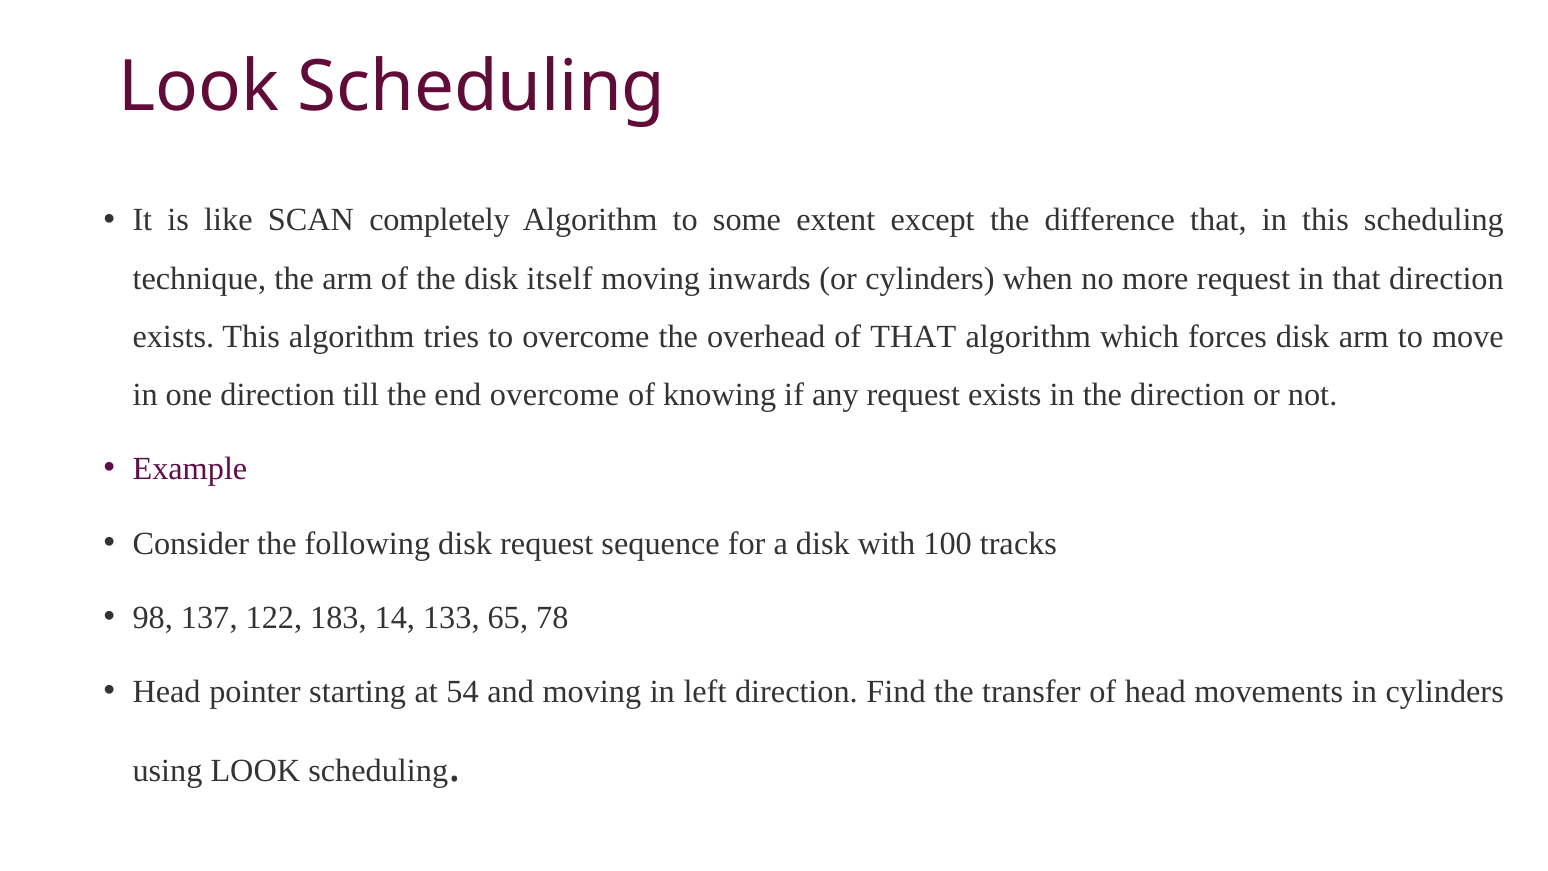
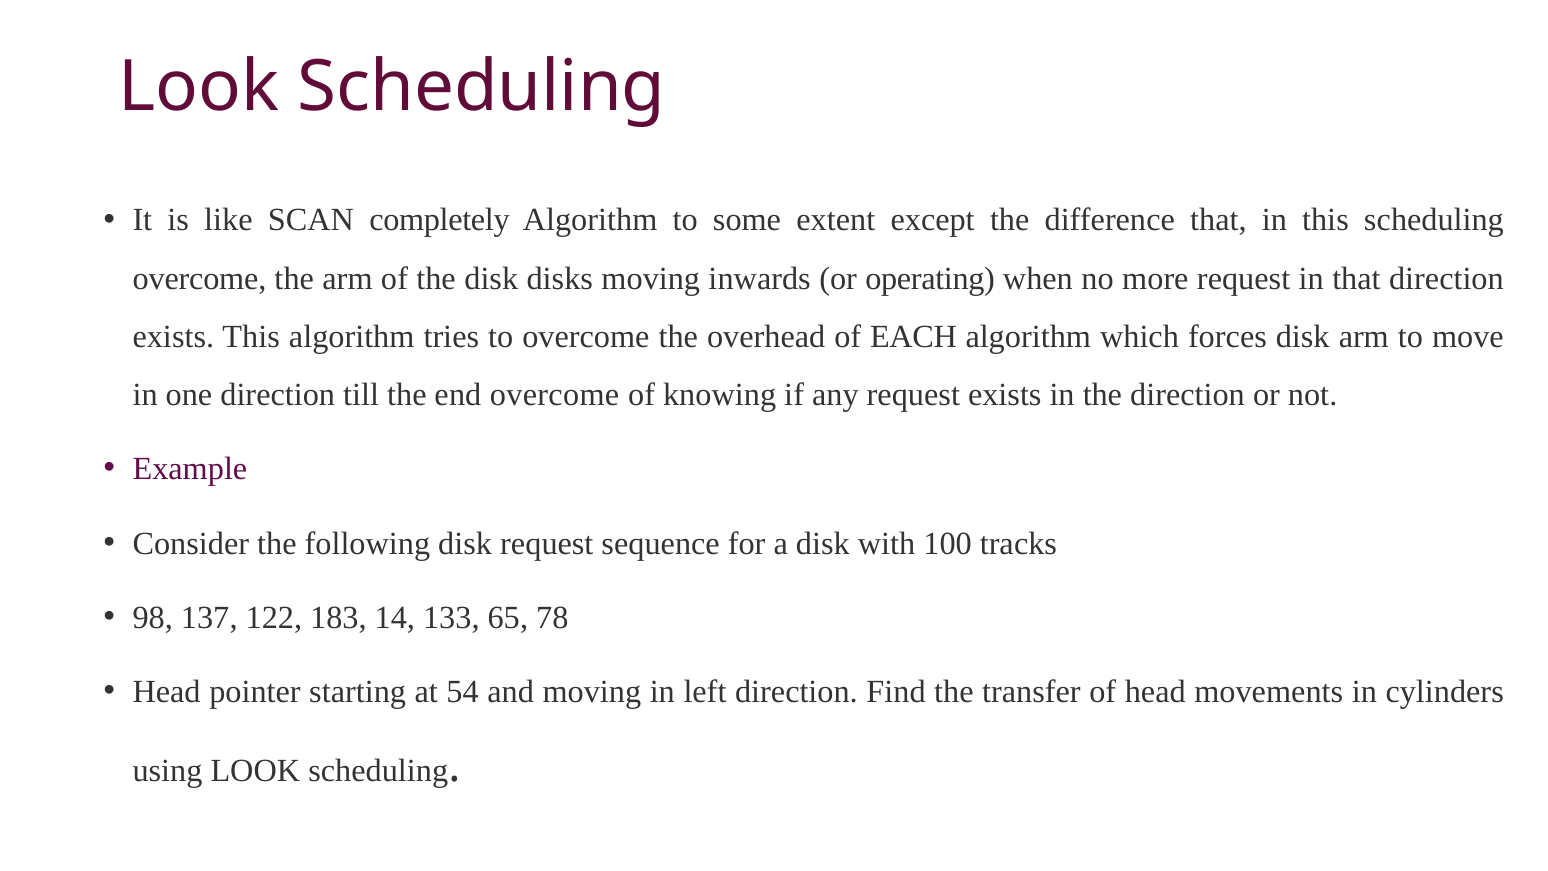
technique: technique -> overcome (199, 278)
itself: itself -> disks (560, 278)
or cylinders: cylinders -> operating (930, 278)
of THAT: THAT -> EACH (914, 337)
